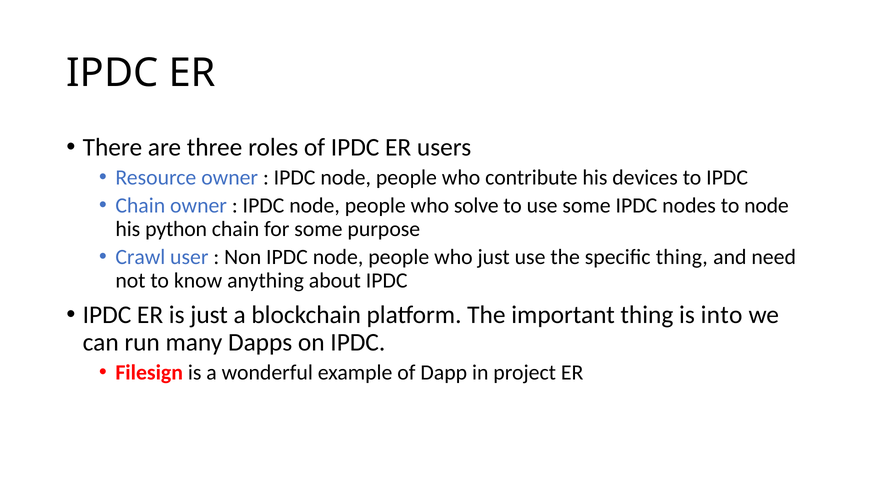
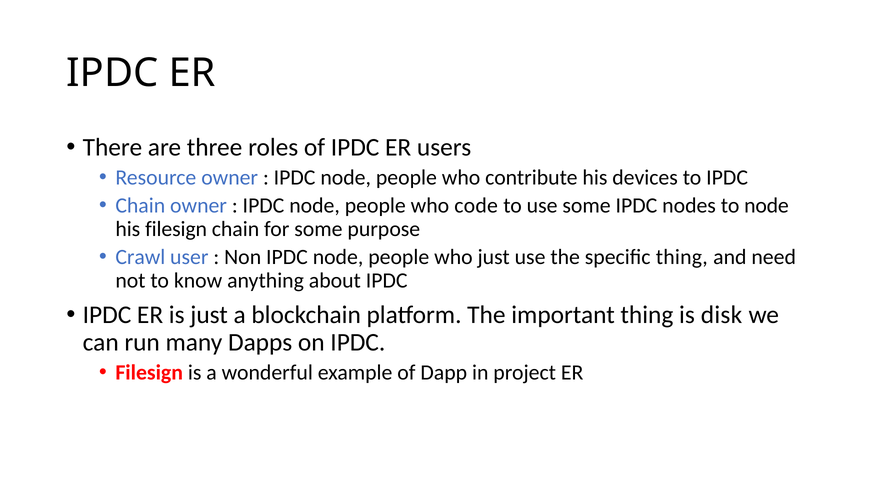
solve: solve -> code (476, 205)
his python: python -> filesign (176, 229)
into: into -> disk (722, 315)
